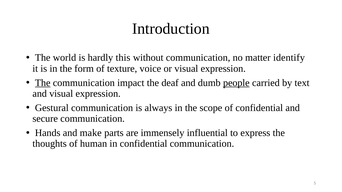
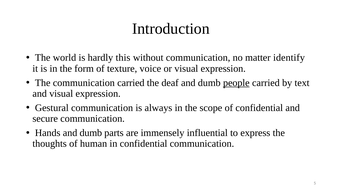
The underline: present -> none (43, 83)
communication impact: impact -> carried (131, 83)
Hands and make: make -> dumb (91, 133)
